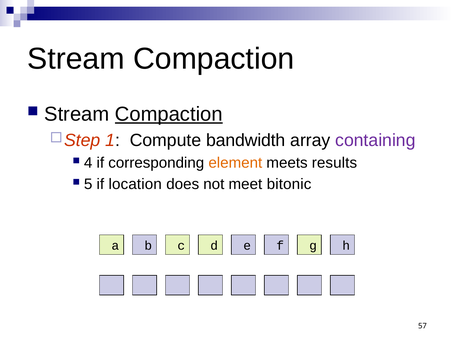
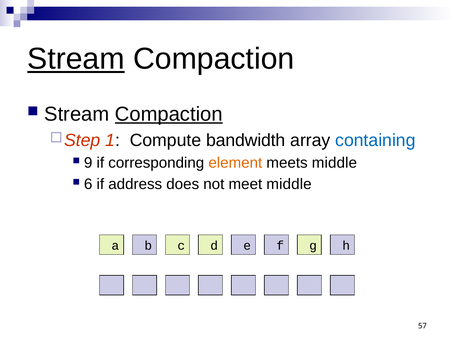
Stream underline: none -> present (76, 59)
containing colour: purple -> blue (375, 140)
4: 4 -> 9 (88, 163)
meets results: results -> middle (334, 163)
5: 5 -> 6 (88, 184)
location: location -> address (135, 184)
meet bitonic: bitonic -> middle (289, 184)
